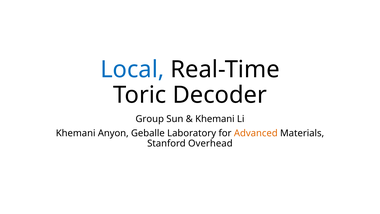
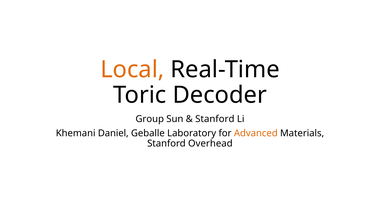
Local colour: blue -> orange (132, 69)
Khemani: Khemani -> Stanford (215, 119)
Anyon: Anyon -> Daniel (113, 133)
